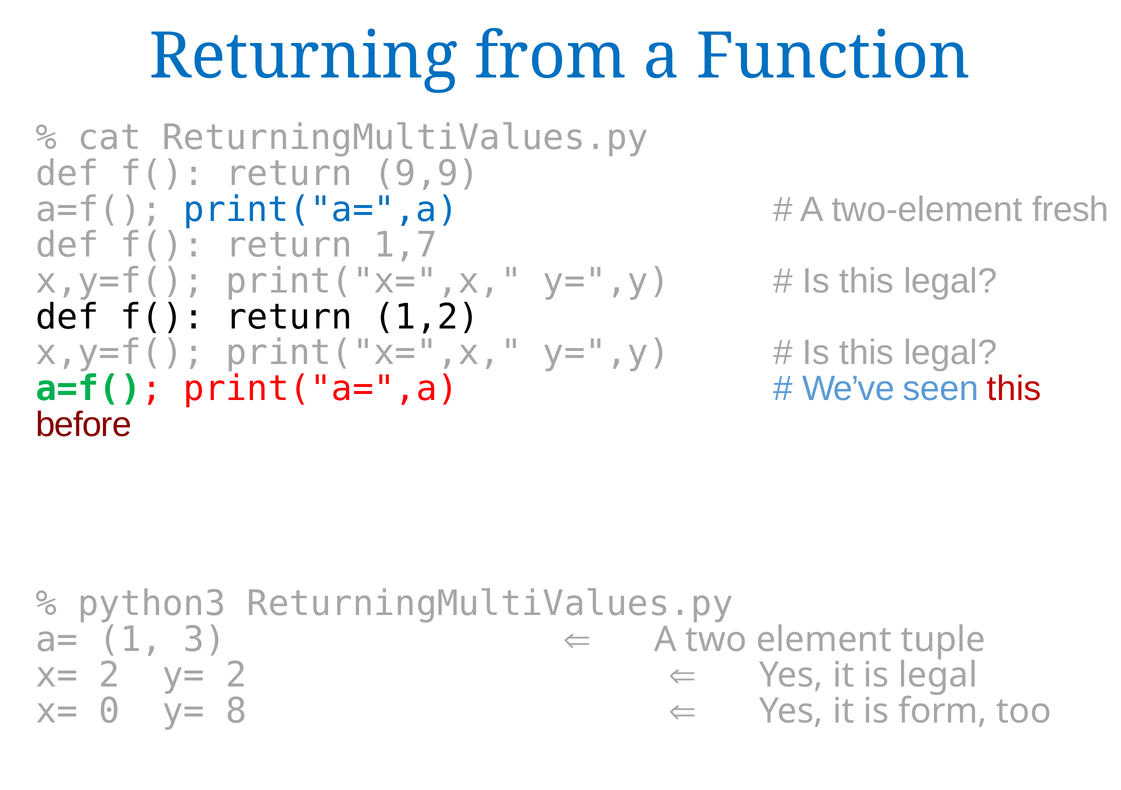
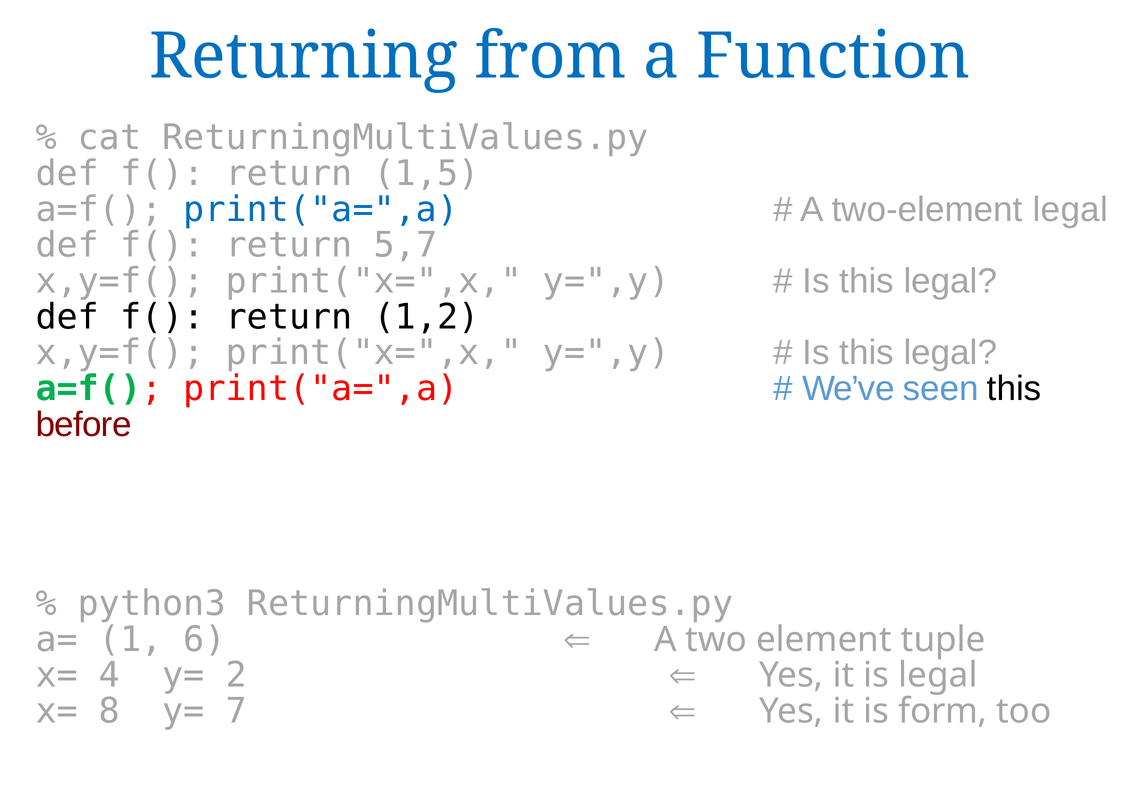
9,9: 9,9 -> 1,5 (427, 174)
two-element fresh: fresh -> legal (1070, 210)
1,7: 1,7 -> 5,7 (405, 245)
this colour: red -> black (1014, 389)
3: 3 -> 6 (205, 640)
x= 2: 2 -> 4 (110, 675)
0: 0 -> 8 (110, 711)
8: 8 -> 7 (236, 711)
